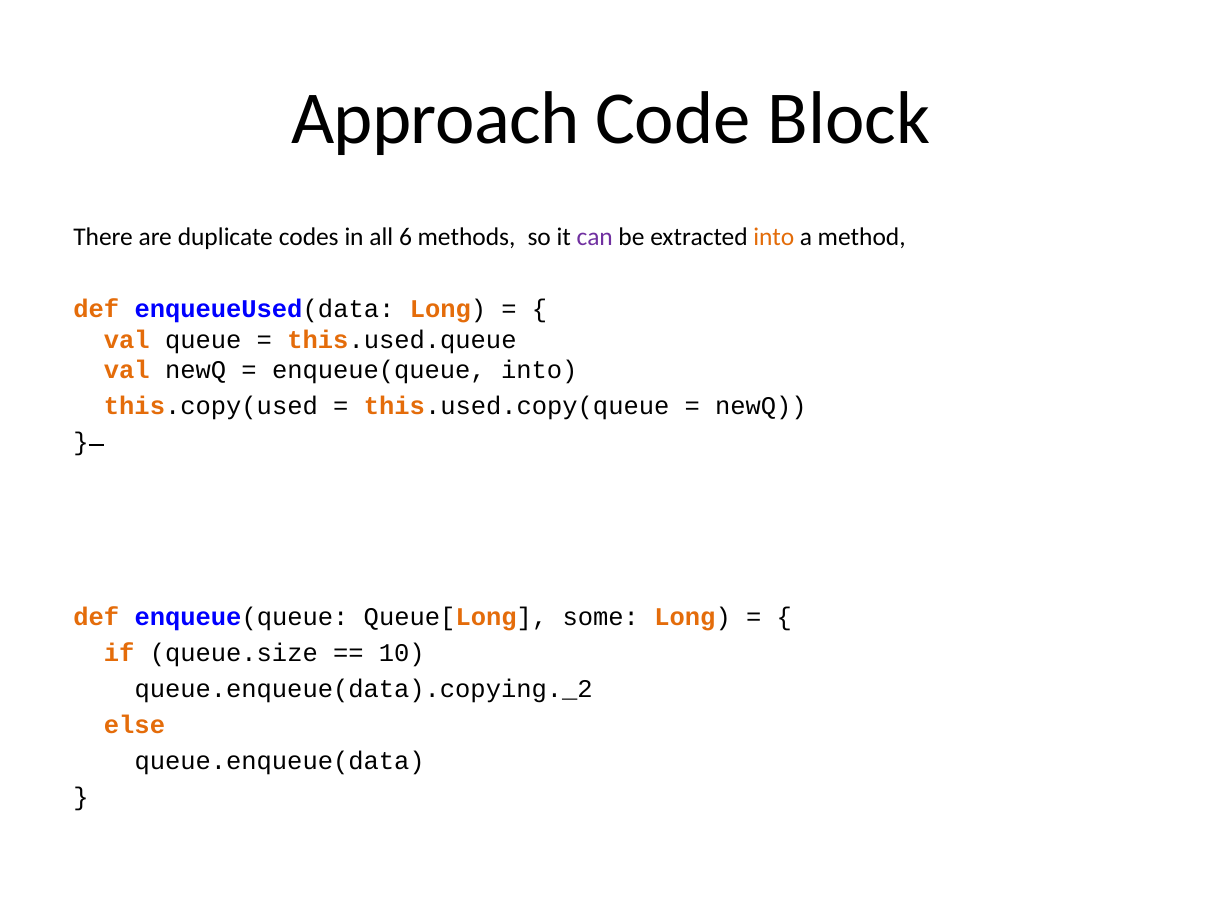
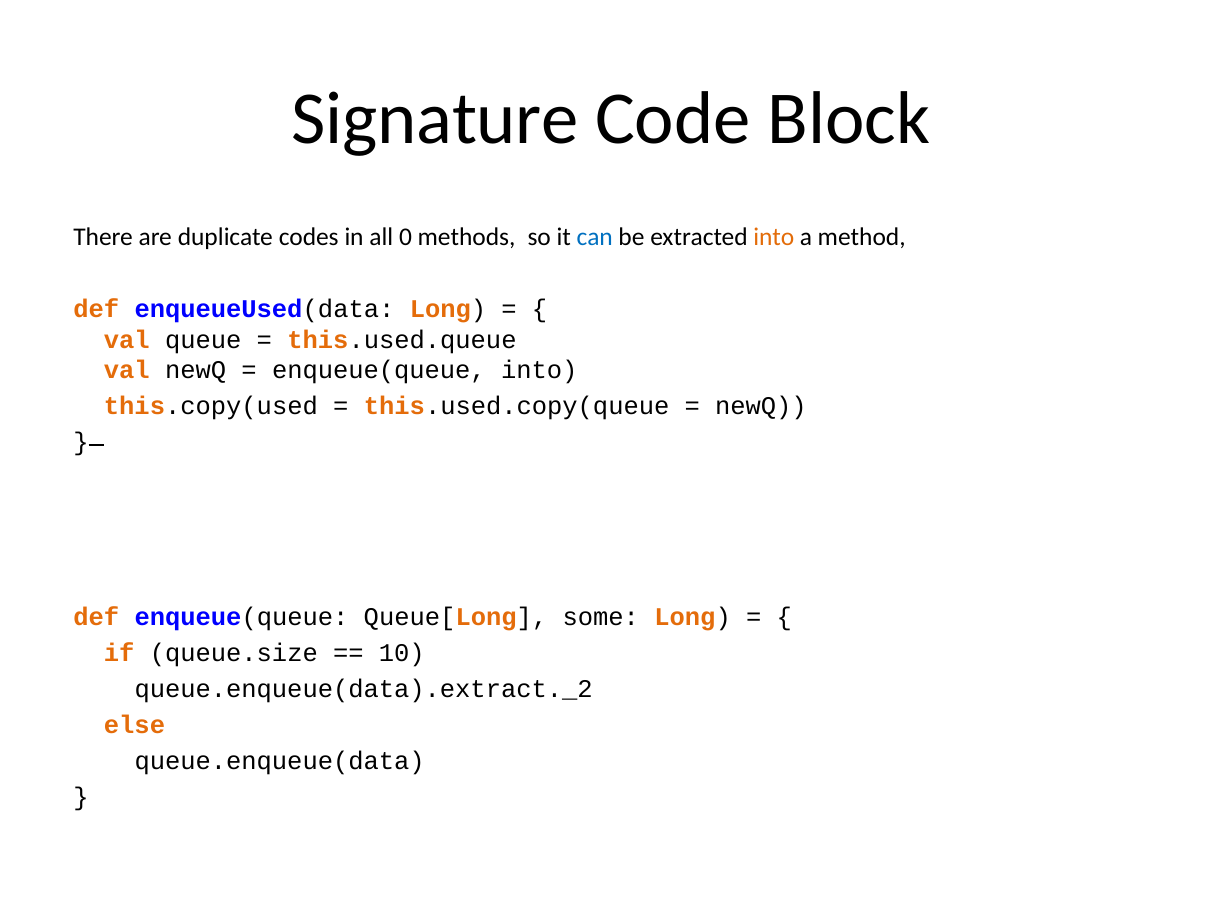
Approach: Approach -> Signature (435, 118)
6: 6 -> 0 (405, 237)
can colour: purple -> blue (595, 237)
queue.enqueue(data).copying._2: queue.enqueue(data).copying._2 -> queue.enqueue(data).extract._2 (364, 689)
